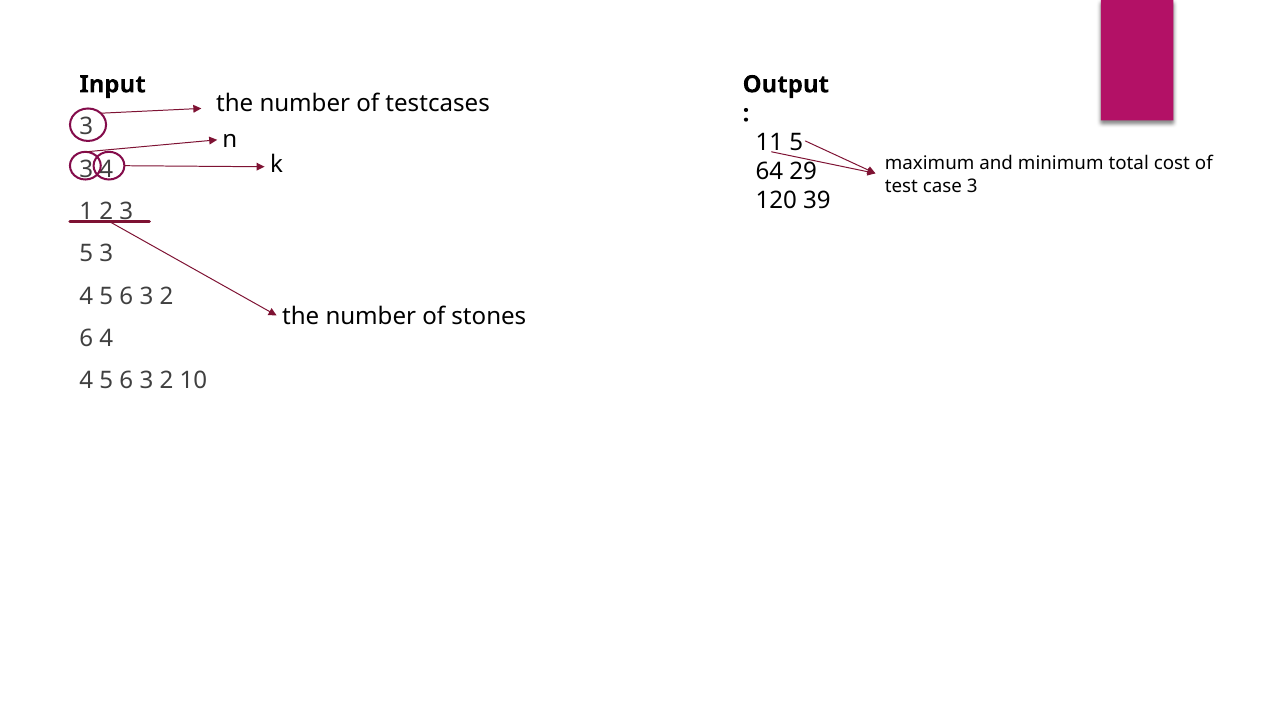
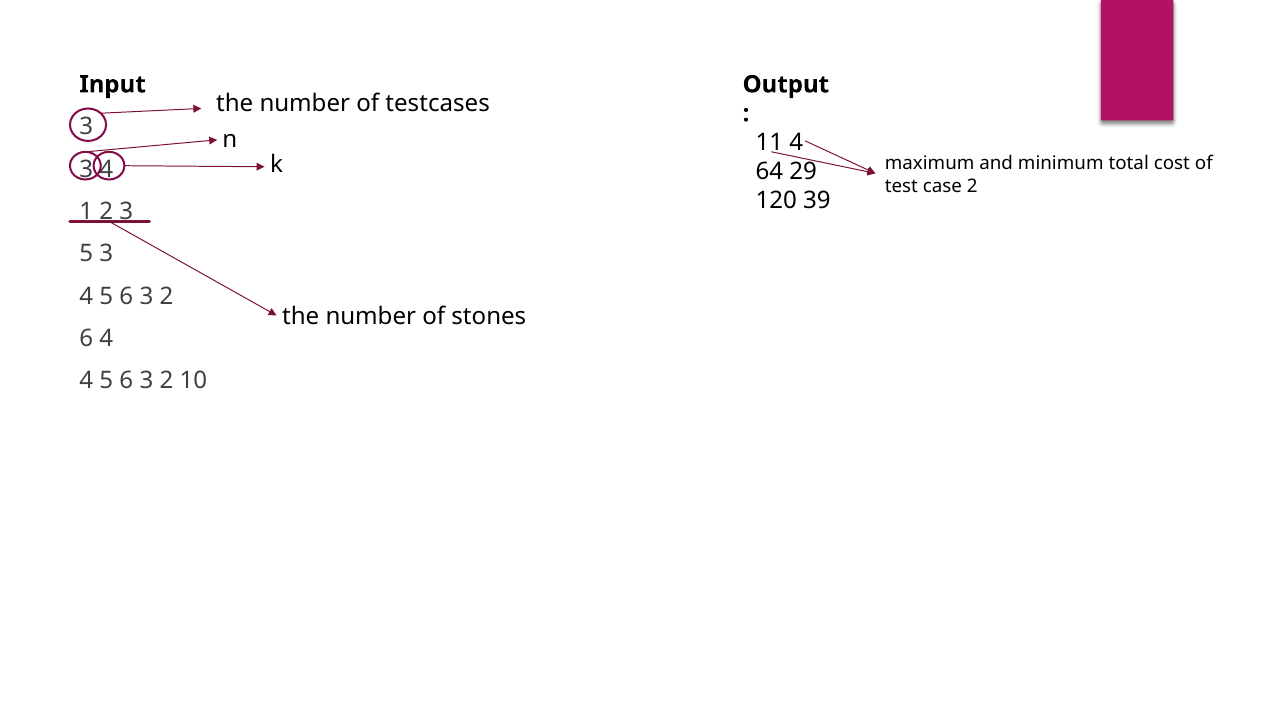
11 5: 5 -> 4 (796, 143)
case 3: 3 -> 2 (972, 186)
